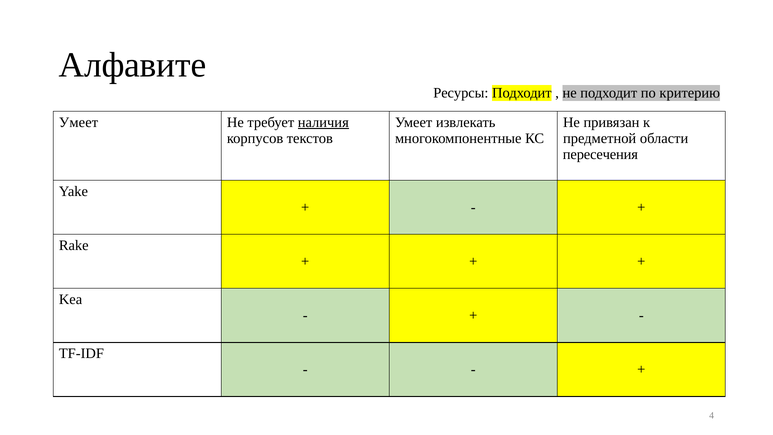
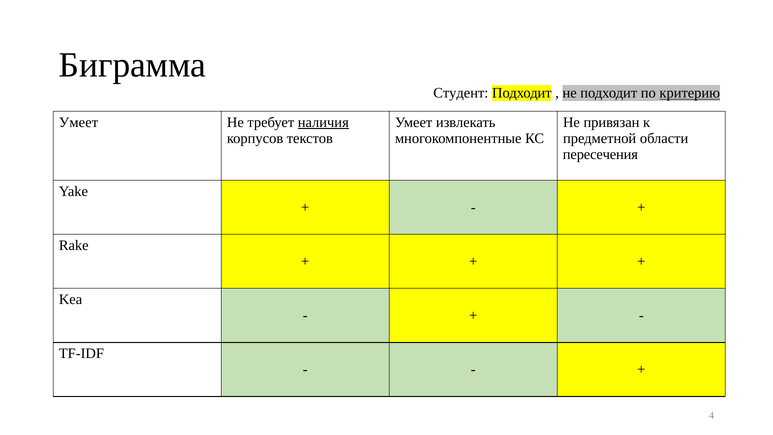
Алфавите: Алфавите -> Биграмма (133, 65)
Ресурсы: Ресурсы -> Студент (461, 93)
критерию underline: none -> present (690, 93)
